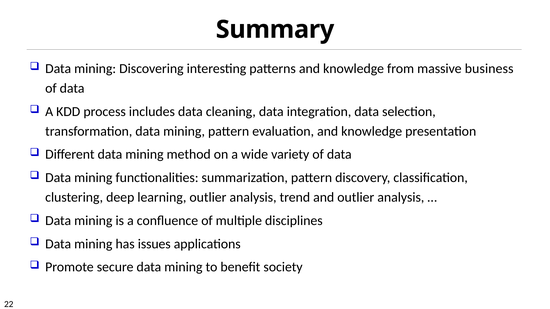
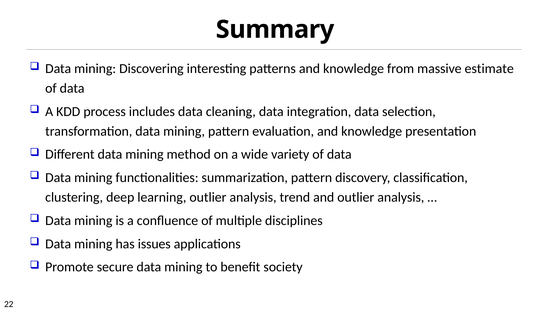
business: business -> estimate (489, 69)
